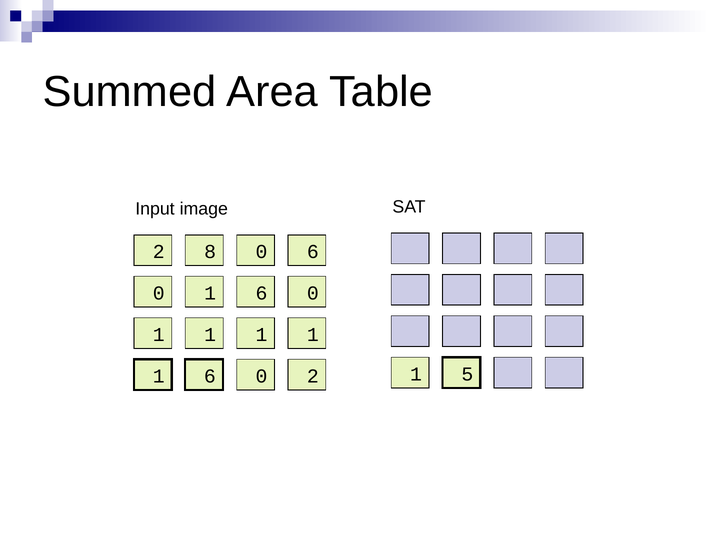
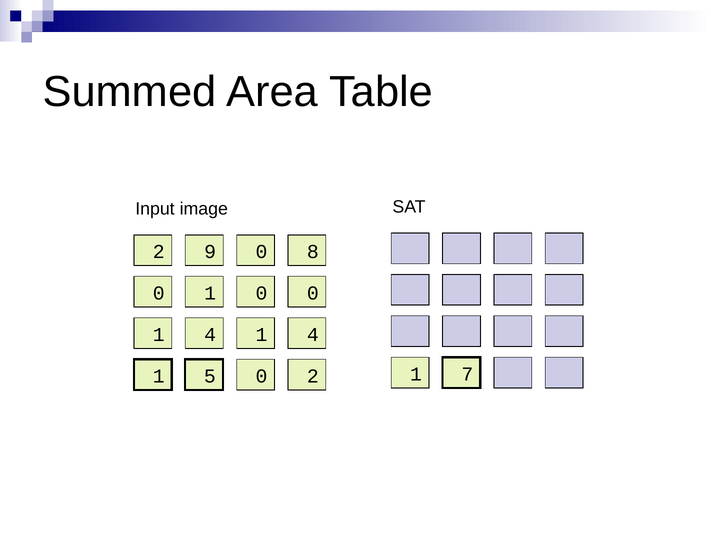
8: 8 -> 9 (210, 252)
0 6: 6 -> 8 (313, 252)
0 1 6: 6 -> 0 (261, 293)
1: 1 -> 4 (210, 335)
1: 1 -> 4 (313, 335)
5: 5 -> 7 (467, 374)
6: 6 -> 5 (210, 376)
